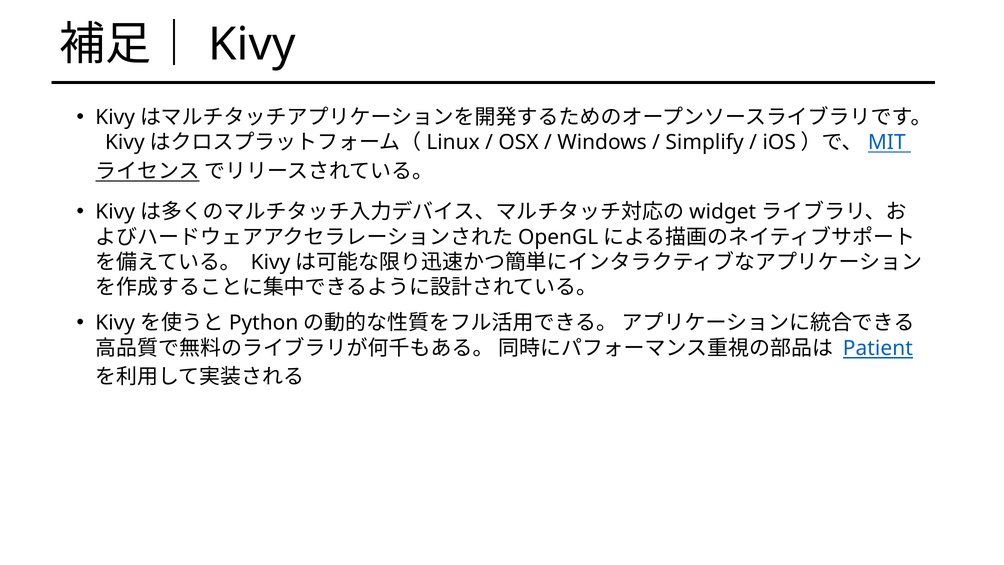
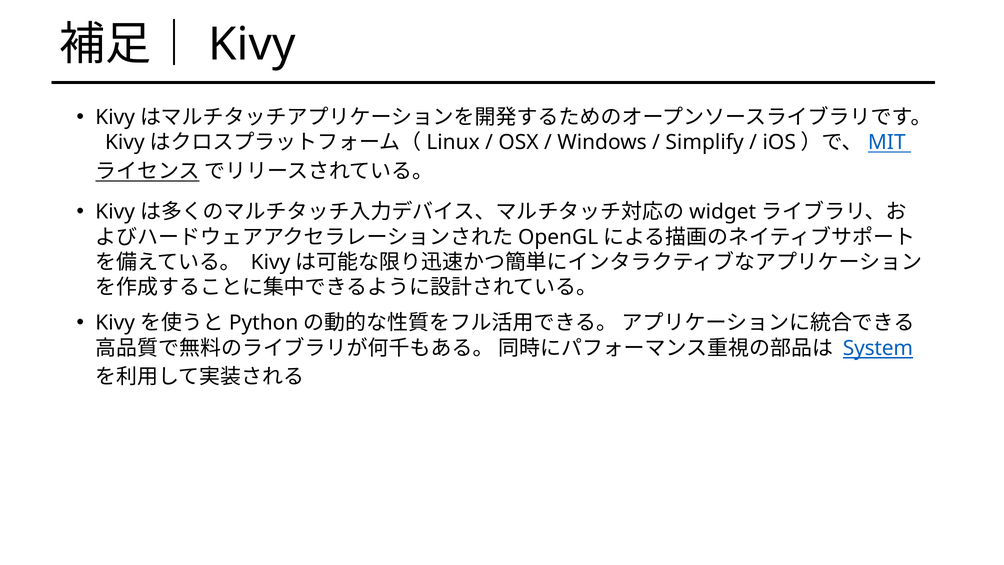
Patient: Patient -> System (878, 348)
